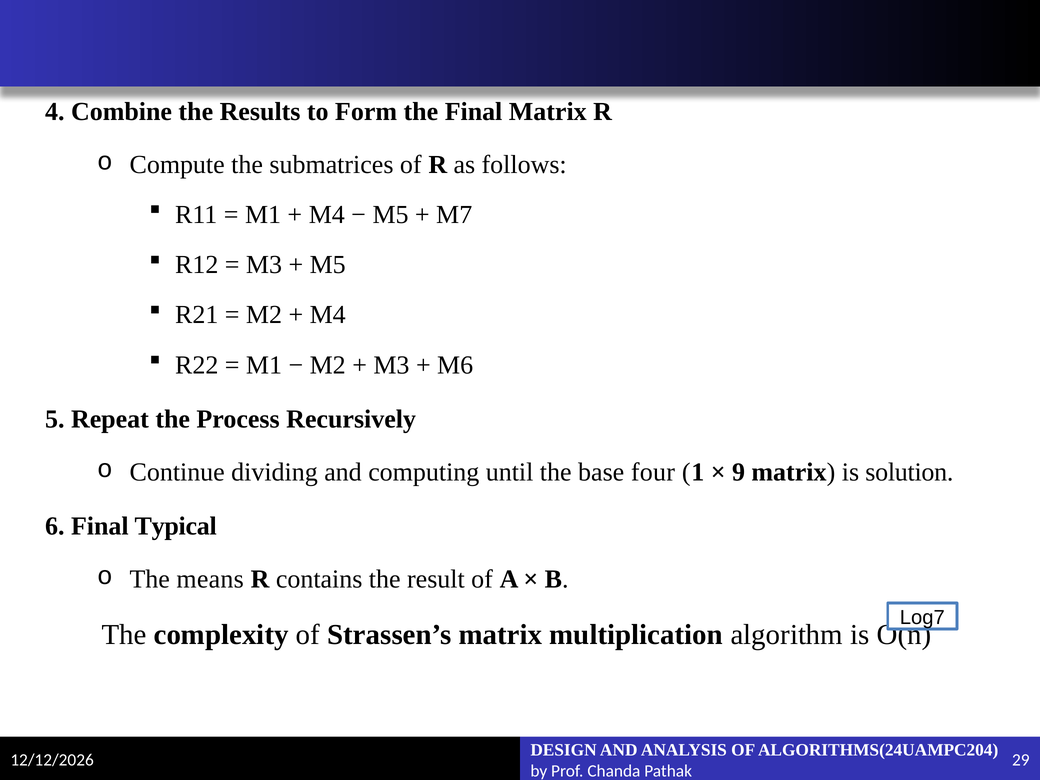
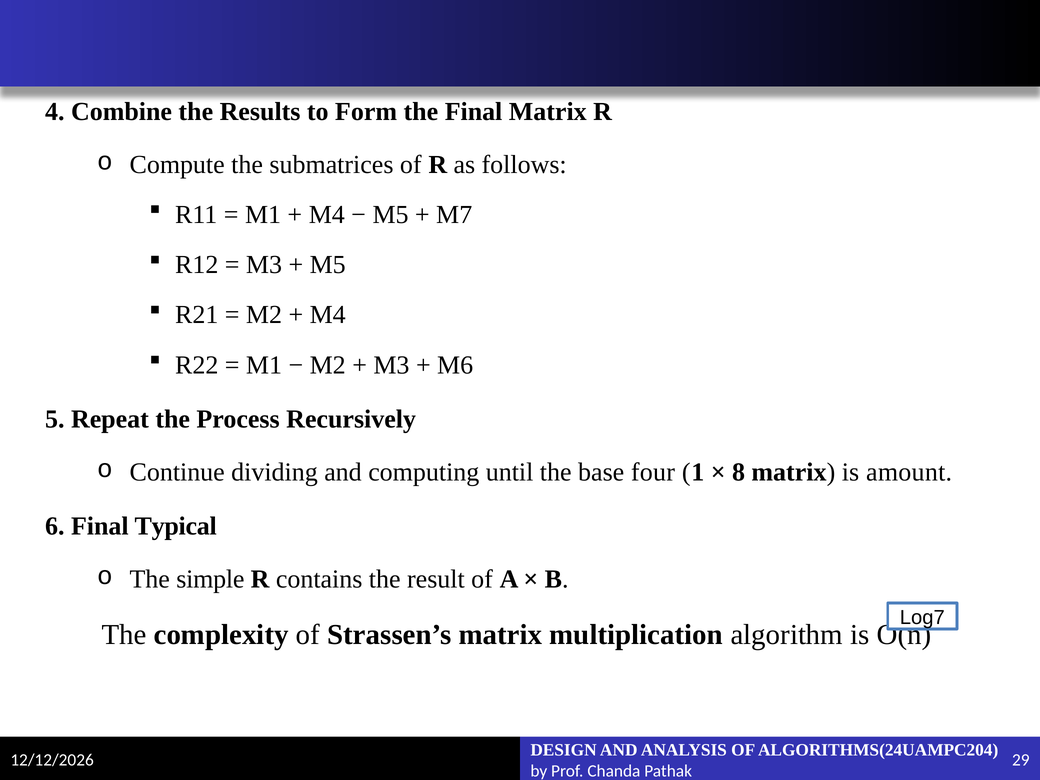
9: 9 -> 8 (739, 472)
solution: solution -> amount (909, 472)
means: means -> simple (210, 579)
